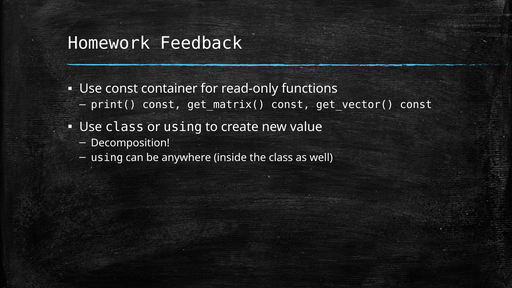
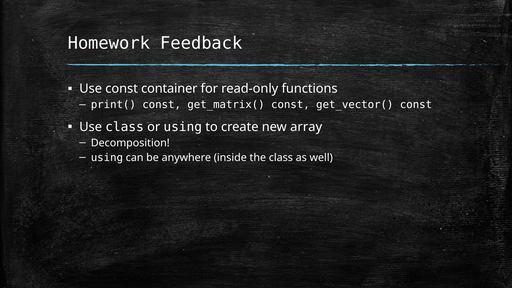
value: value -> array (306, 127)
